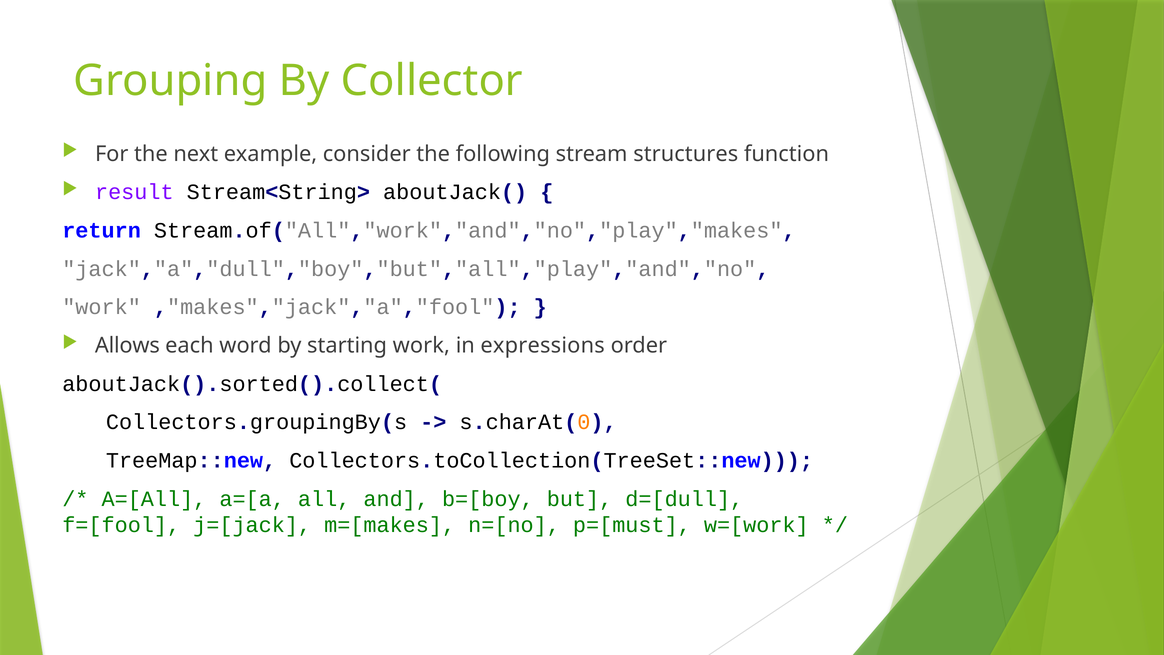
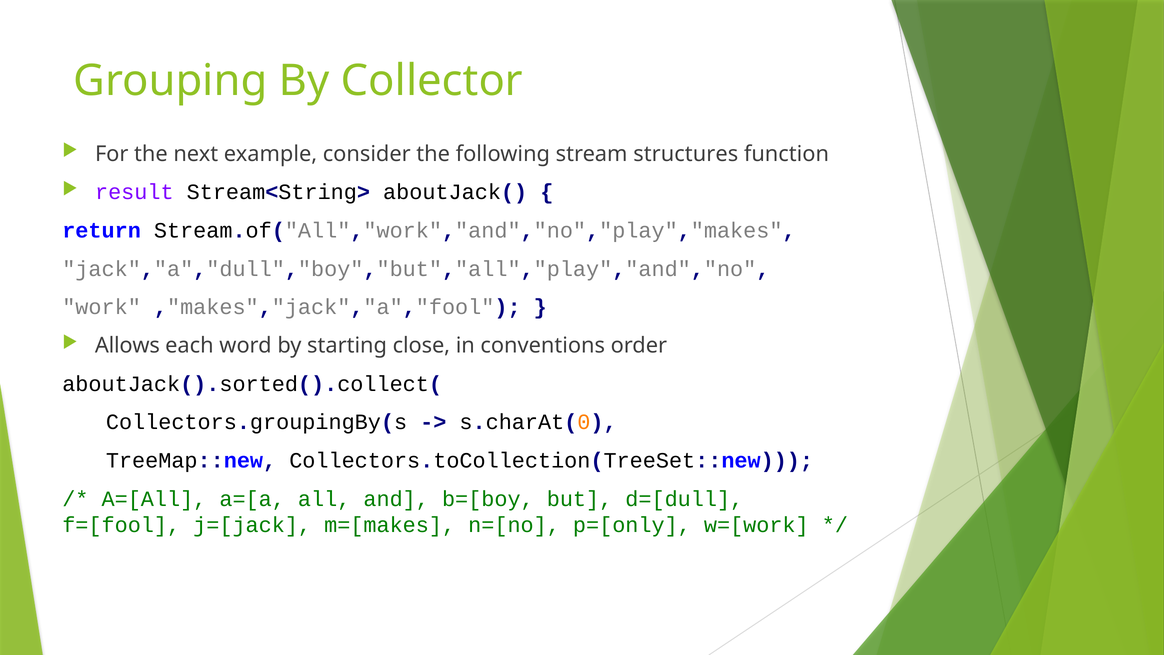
starting work: work -> close (421, 345)
expressions: expressions -> conventions (543, 345)
p=[must: p=[must -> p=[only (632, 525)
